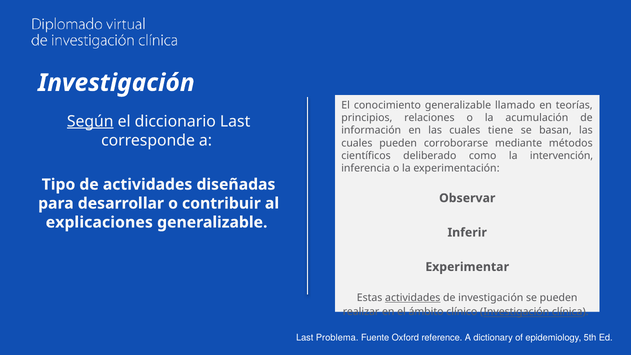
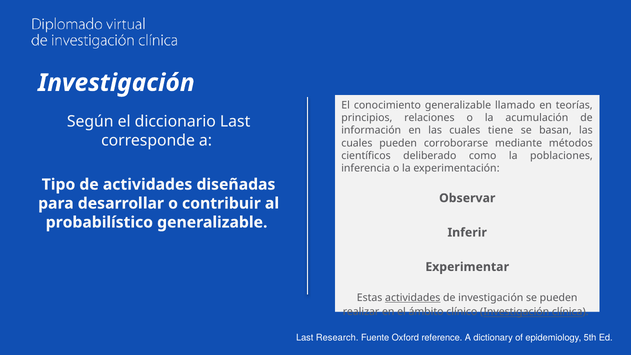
Según underline: present -> none (90, 121)
intervención: intervención -> poblaciones (561, 156)
explicaciones: explicaciones -> probabilístico (99, 222)
Problema: Problema -> Research (337, 337)
